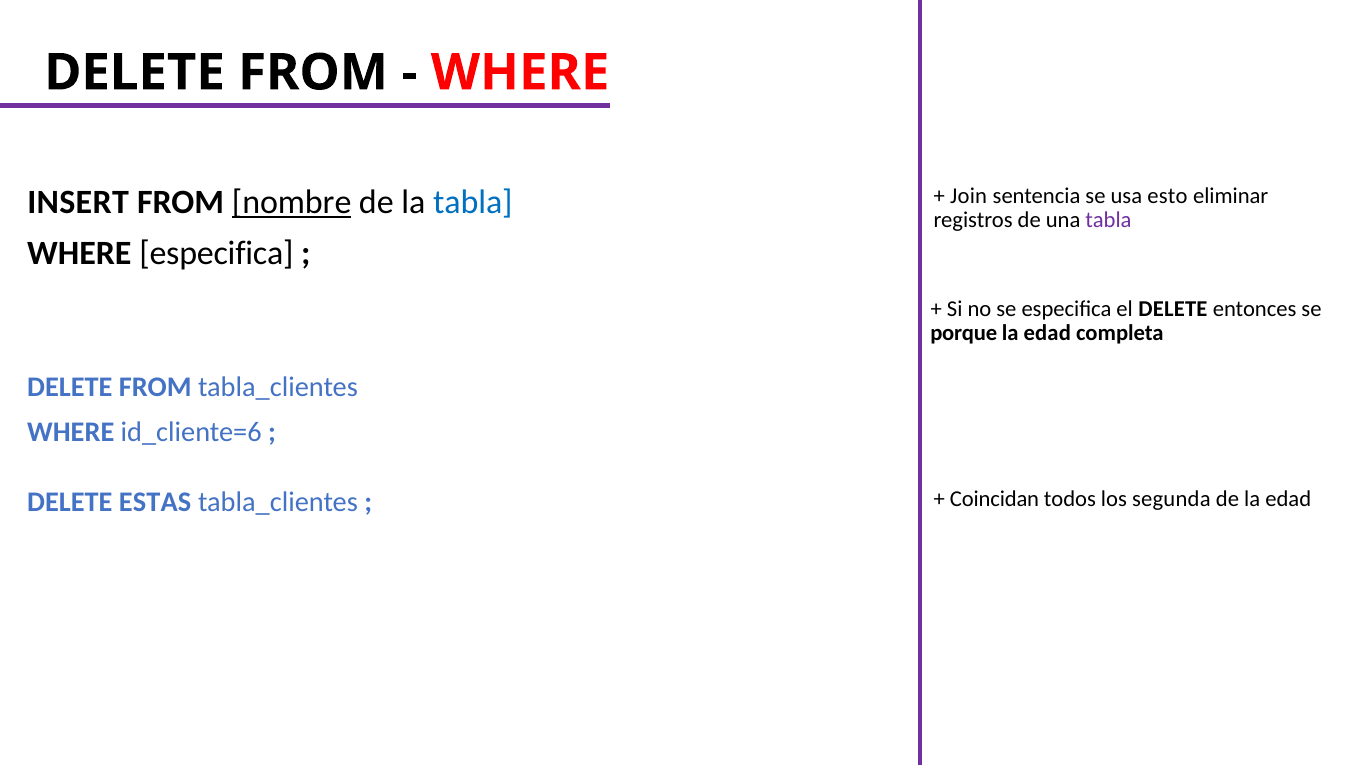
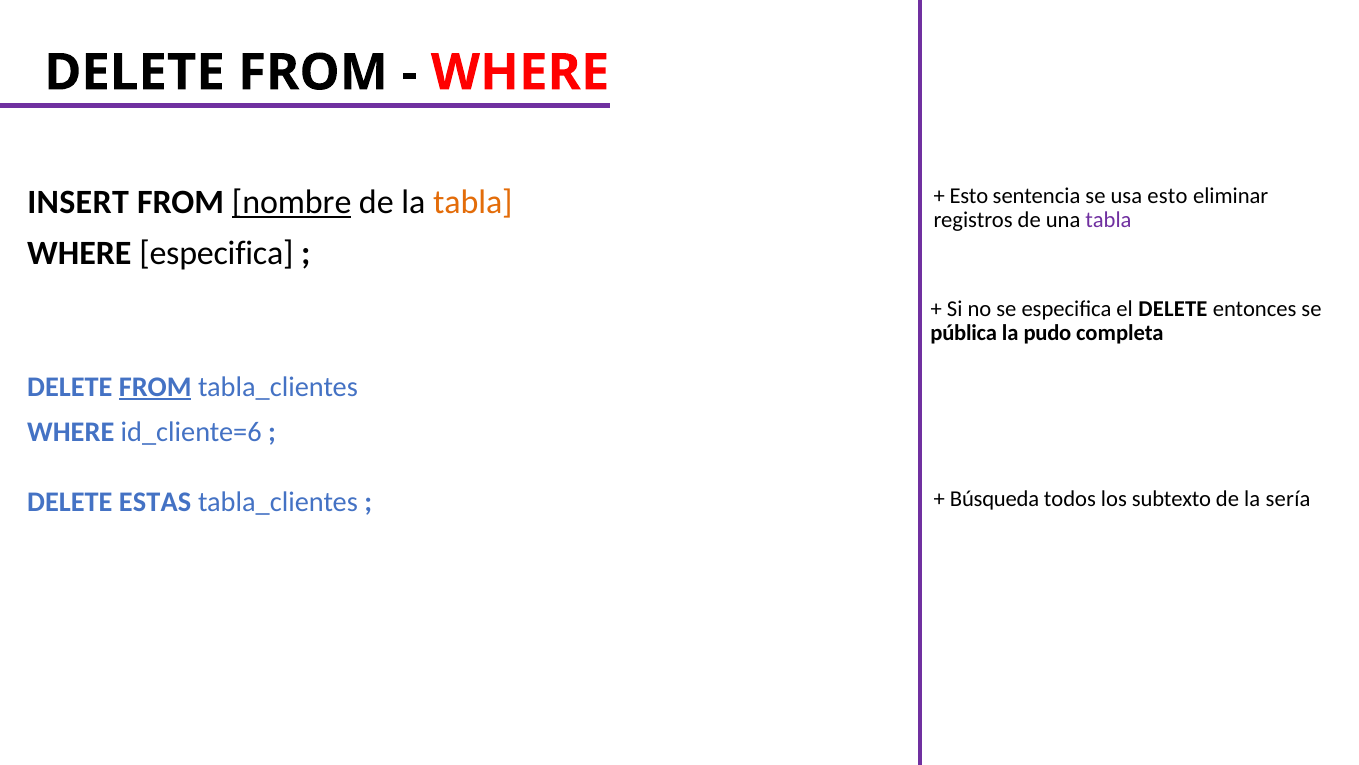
Join: Join -> Esto (969, 196)
tabla colour: blue -> orange (473, 202)
porque: porque -> pública (964, 333)
edad: edad -> pudo (1047, 333)
FROM underline: none -> present (155, 387)
Coincidan: Coincidan -> Búsqueda (995, 498)
segunda: segunda -> subtexto (1172, 498)
de la edad: edad -> sería (1288, 498)
